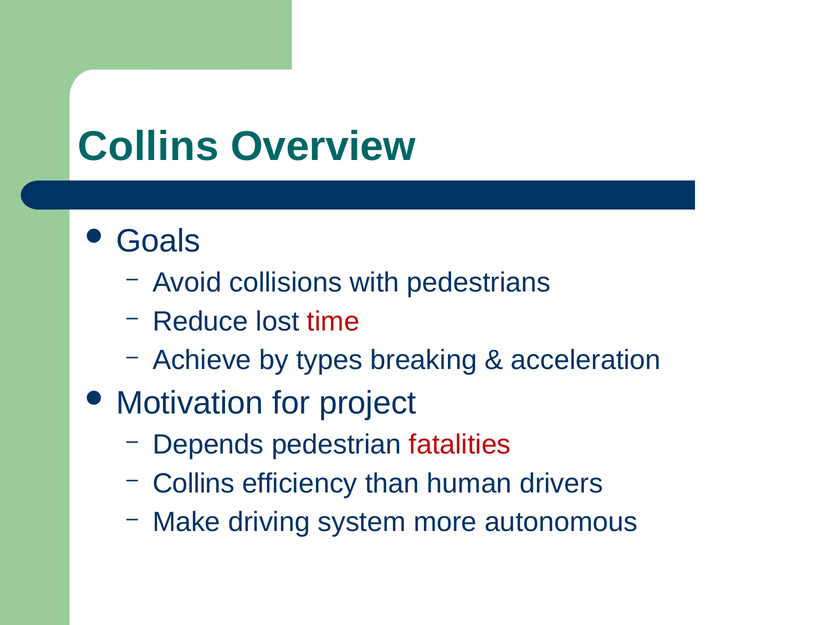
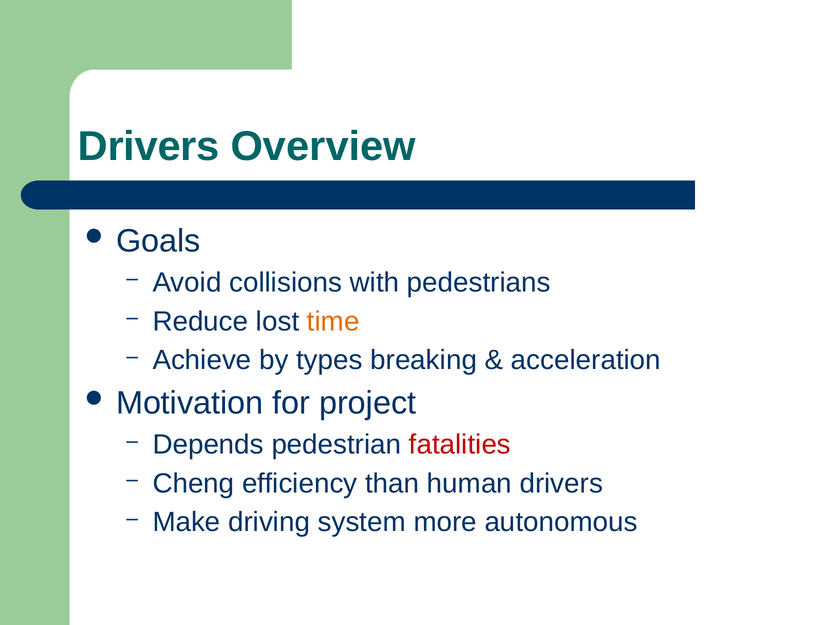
Collins: Collins -> Drivers (149, 147)
time colour: red -> orange (333, 322)
Collins: Collins -> Cheng (193, 484)
